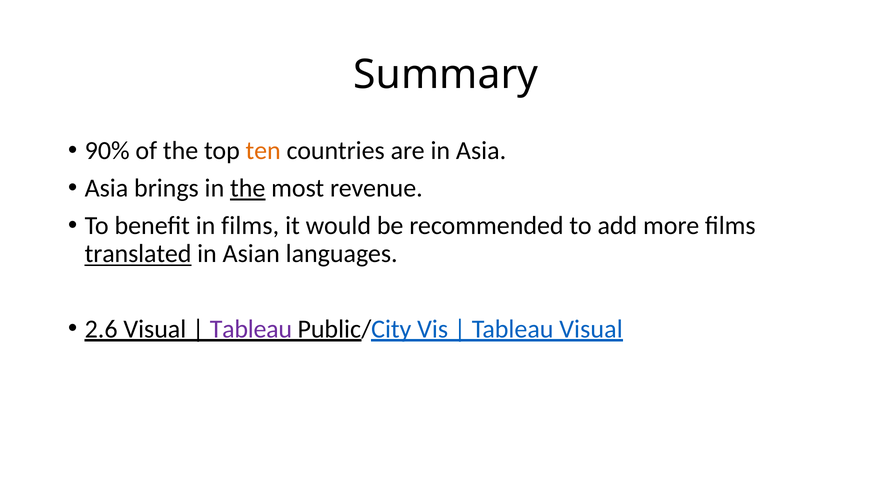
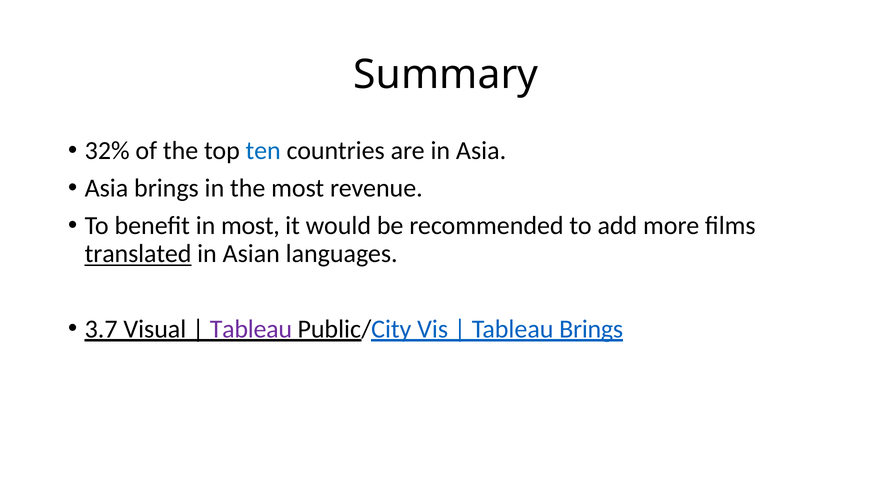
90%: 90% -> 32% (107, 151)
ten colour: orange -> blue (263, 151)
the underline: present -> none (248, 188)
in films: films -> most (250, 226)
2.6: 2.6 -> 3.7 (101, 329)
Tableau Visual: Visual -> Brings (591, 329)
